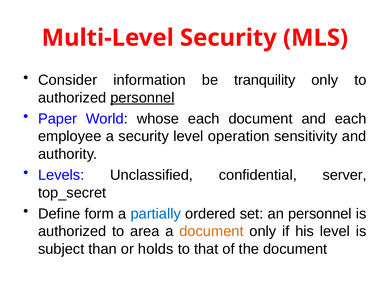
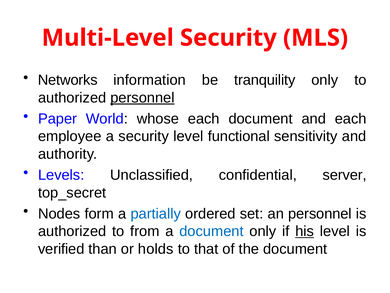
Consider: Consider -> Networks (68, 80)
operation: operation -> functional (239, 136)
Define: Define -> Nodes (59, 213)
area: area -> from (145, 231)
document colour: orange -> blue (211, 231)
his underline: none -> present (305, 231)
subject: subject -> verified (61, 249)
